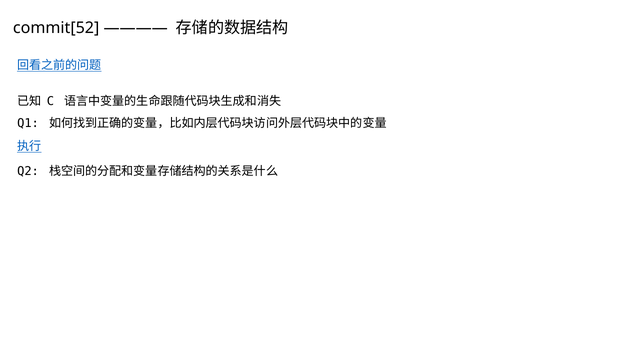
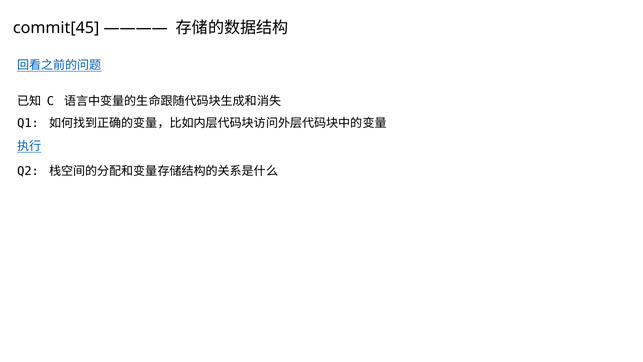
commit[52: commit[52 -> commit[45 (56, 28)
